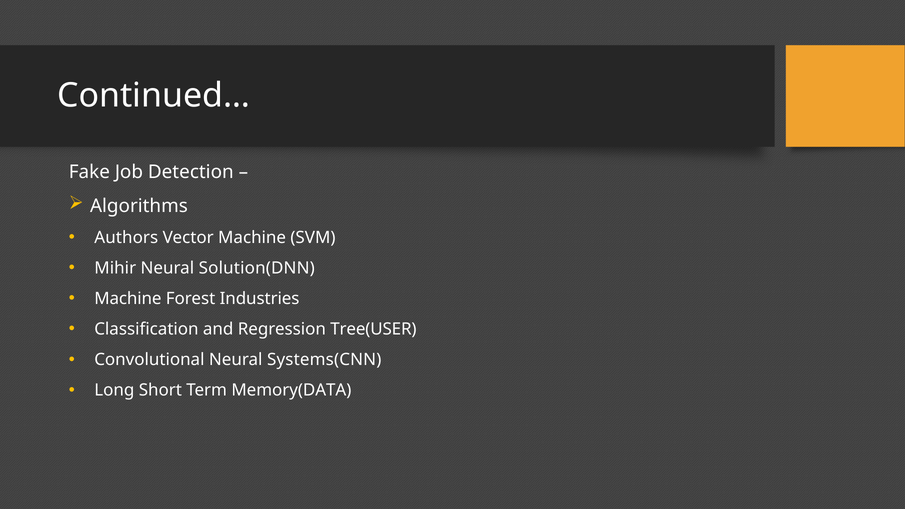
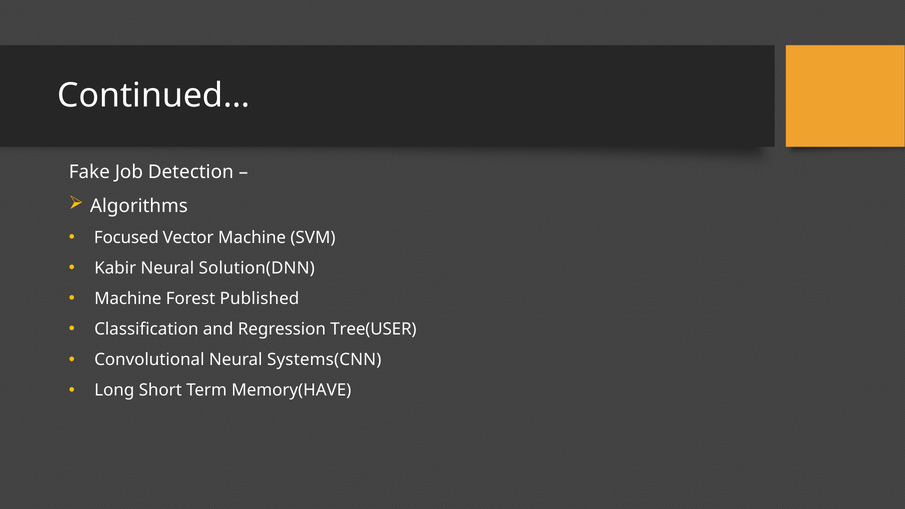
Authors: Authors -> Focused (126, 238)
Mihir: Mihir -> Kabir (115, 268)
Industries: Industries -> Published (259, 299)
Memory(DATA: Memory(DATA -> Memory(HAVE (291, 390)
